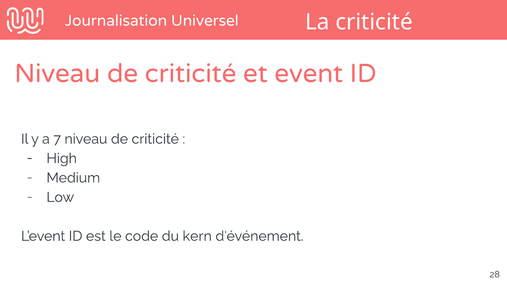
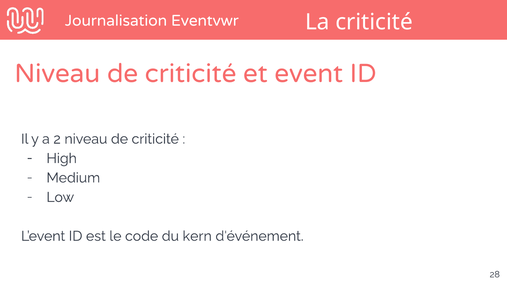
Universel: Universel -> Eventvwr (205, 21)
7: 7 -> 2 (57, 139)
